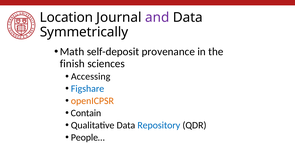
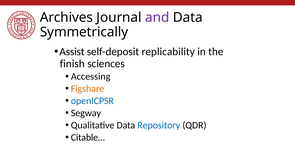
Location: Location -> Archives (66, 17)
Math: Math -> Assist (72, 52)
provenance: provenance -> replicability (168, 52)
Figshare colour: blue -> orange (88, 89)
openICPSR colour: orange -> blue (92, 101)
Contain: Contain -> Segway (86, 113)
People…: People… -> Citable… (88, 137)
